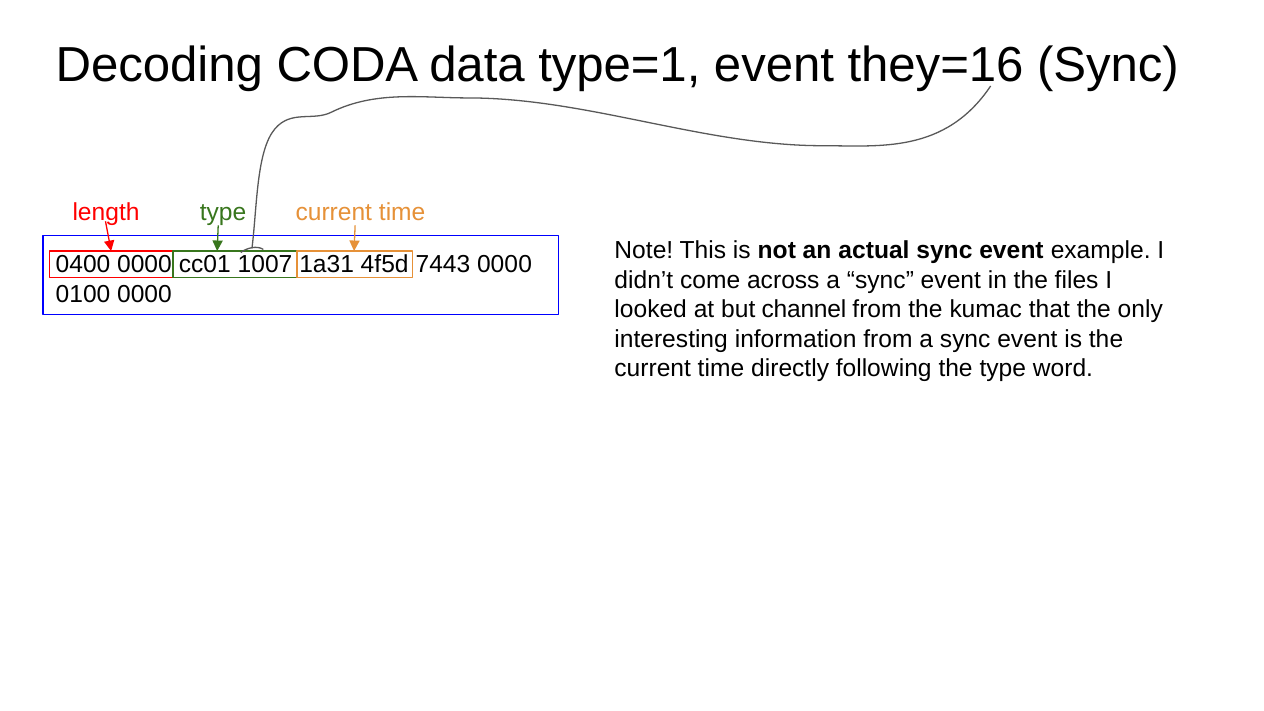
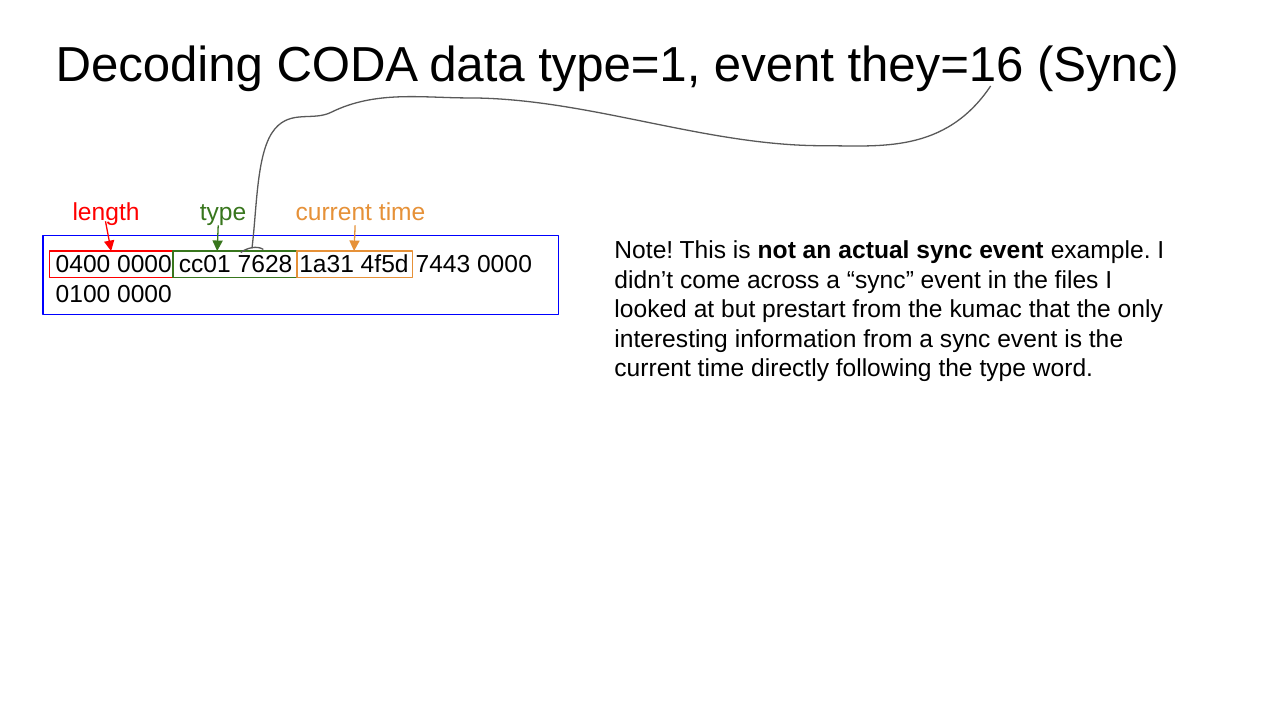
1007: 1007 -> 7628 (265, 265)
channel: channel -> prestart (804, 309)
